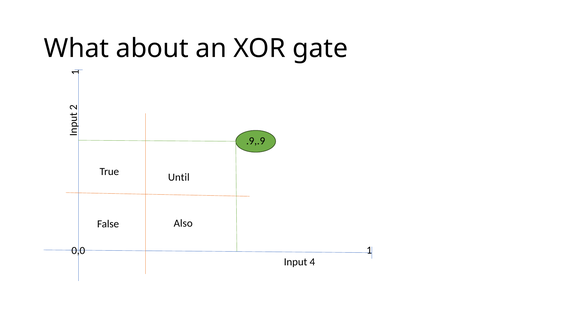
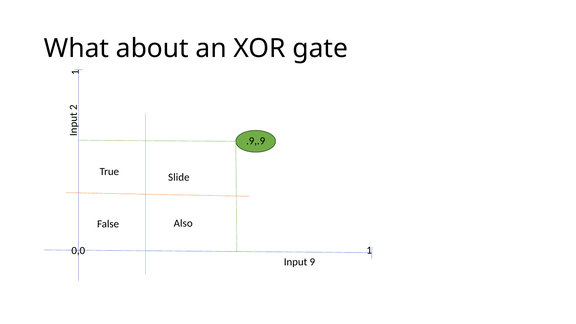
Until: Until -> Slide (179, 177)
4: 4 -> 9 (312, 262)
